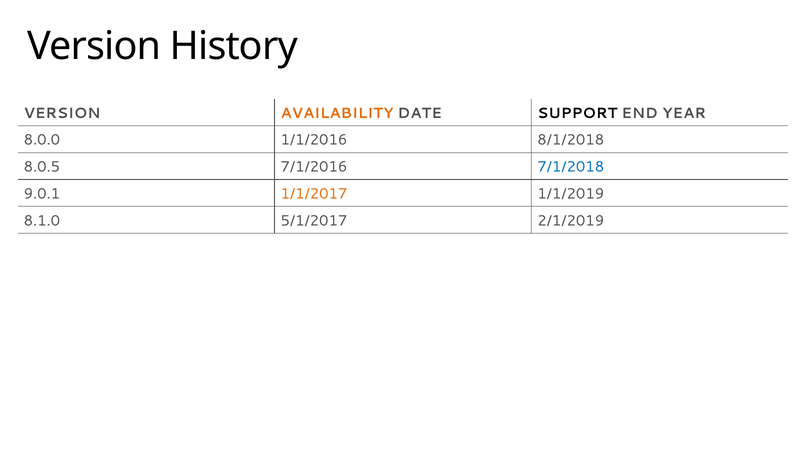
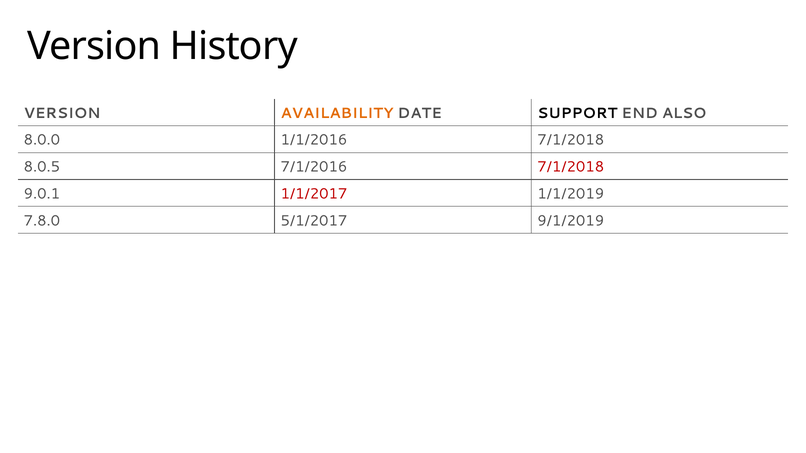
YEAR: YEAR -> ALSO (684, 113)
1/1/2016 8/1/2018: 8/1/2018 -> 7/1/2018 (571, 140)
7/1/2018 colour: blue -> red (571, 167)
1/1/2017 colour: orange -> red (314, 194)
8.1.0: 8.1.0 -> 7.8.0 (42, 221)
2/1/2019: 2/1/2019 -> 9/1/2019 (571, 221)
